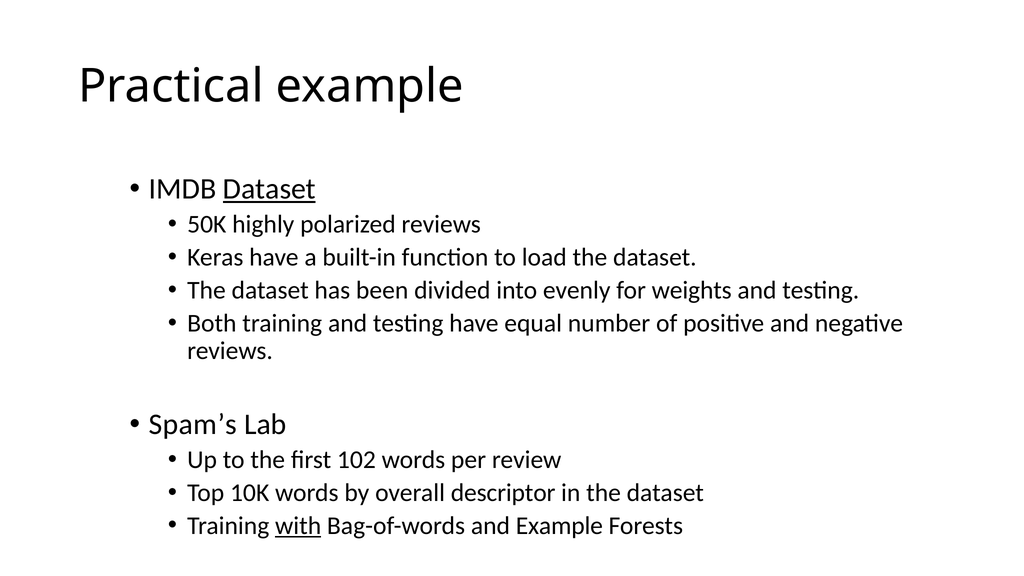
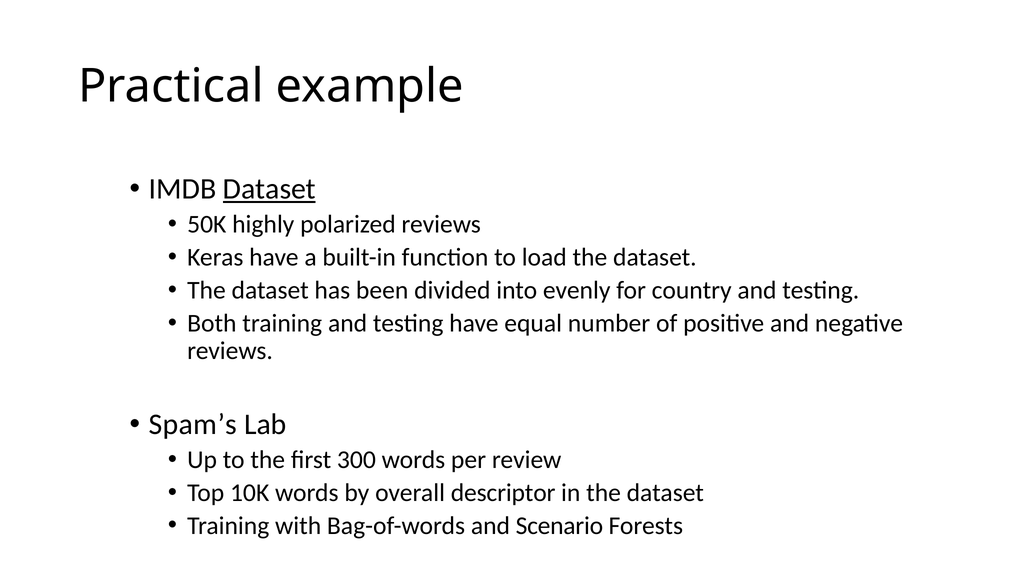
weights: weights -> country (692, 290)
102: 102 -> 300 (356, 460)
with underline: present -> none (298, 526)
and Example: Example -> Scenario (559, 526)
